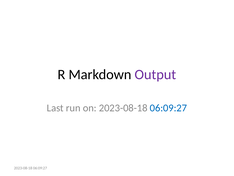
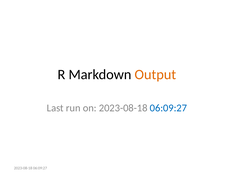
Output colour: purple -> orange (155, 74)
